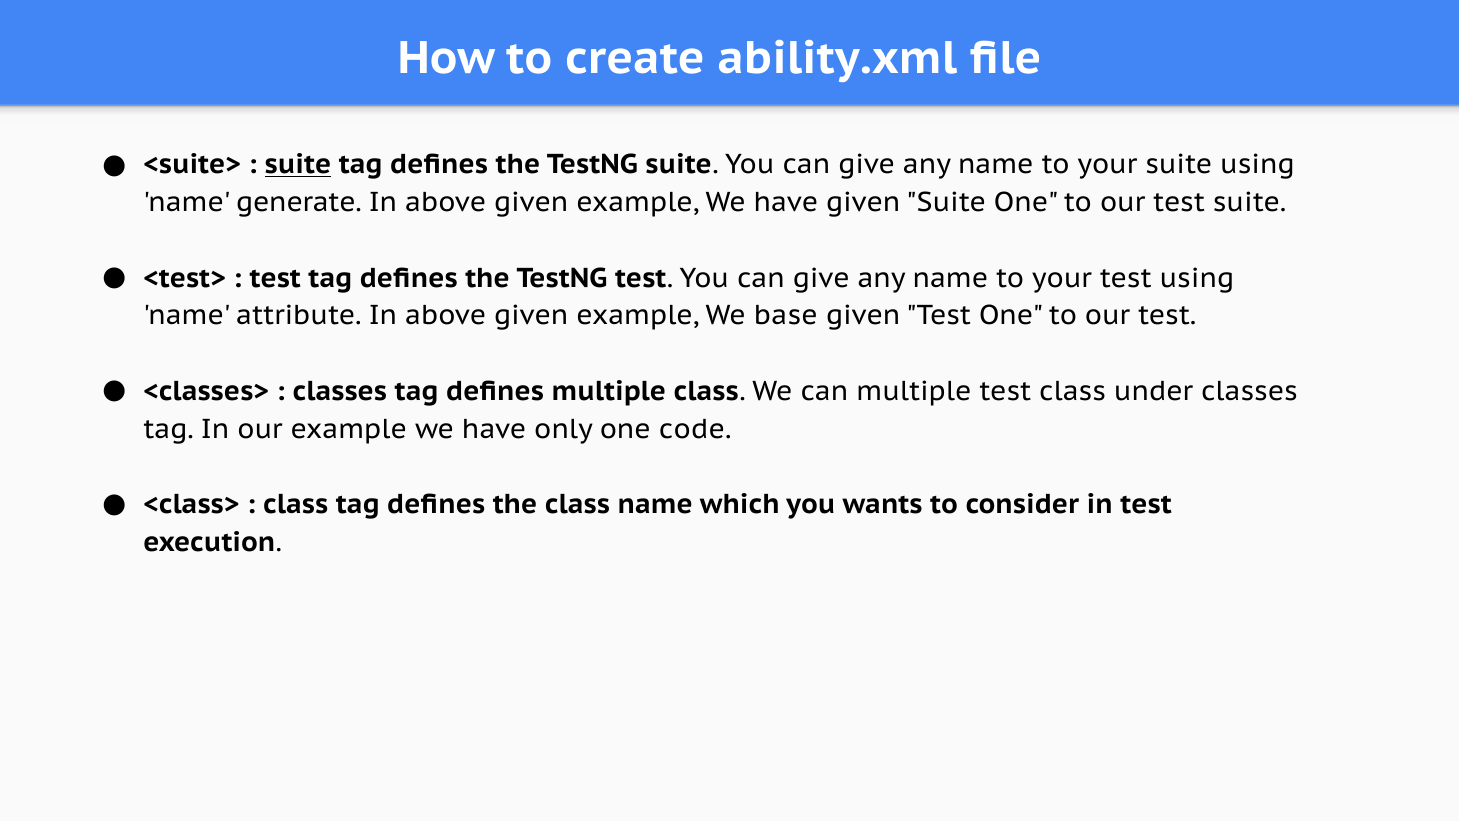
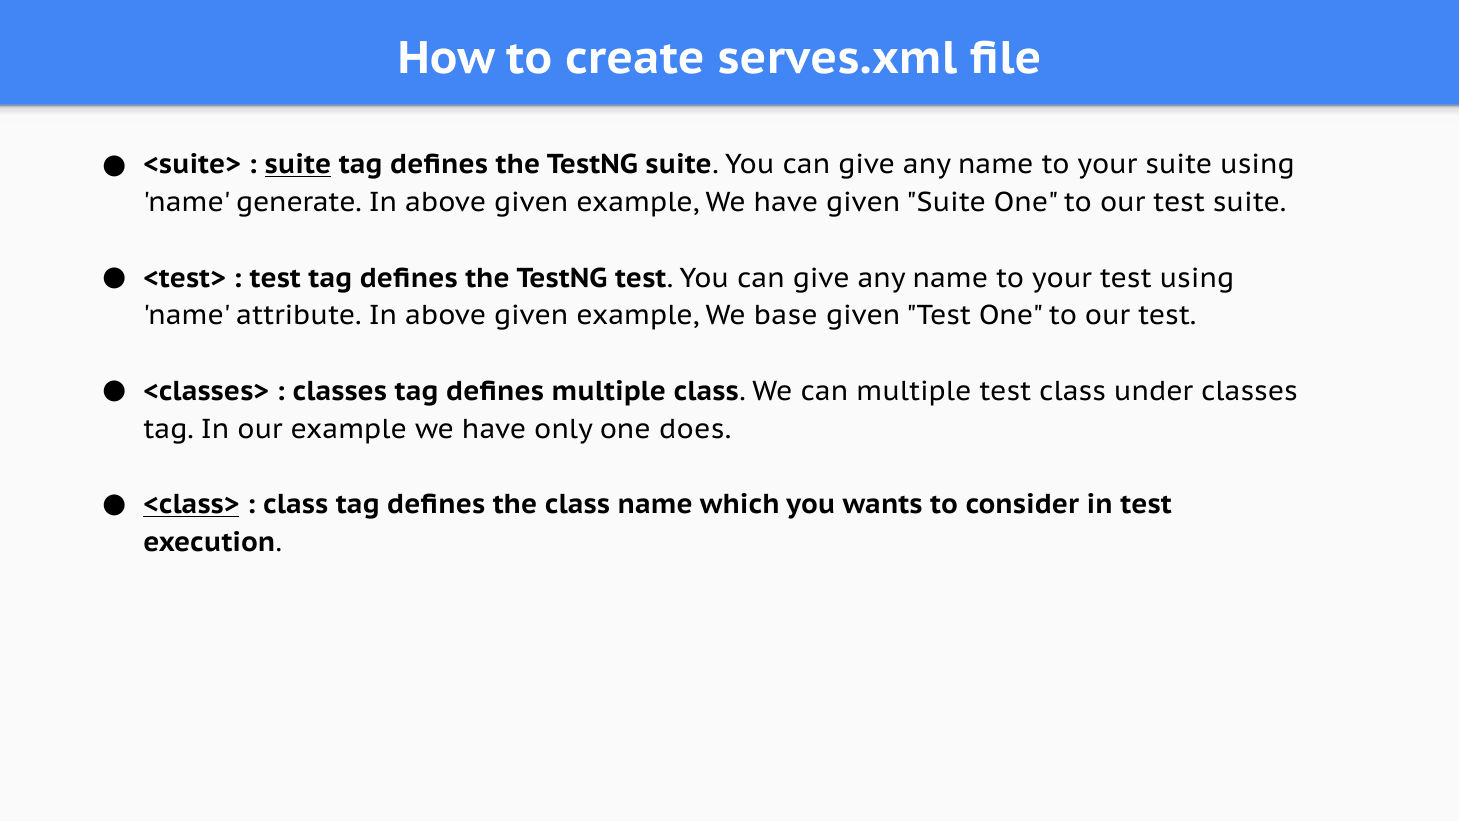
ability.xml: ability.xml -> serves.xml (837, 58)
code: code -> does (695, 429)
<class> underline: none -> present (191, 504)
